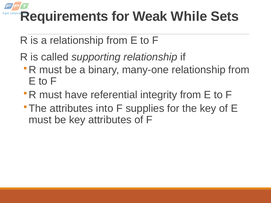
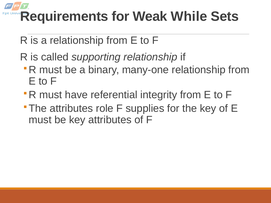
into: into -> role (105, 109)
